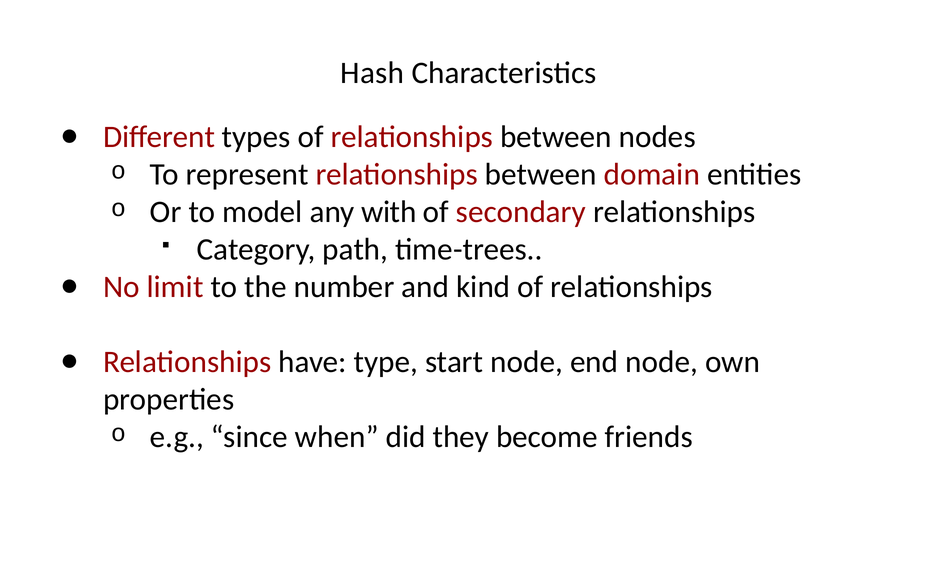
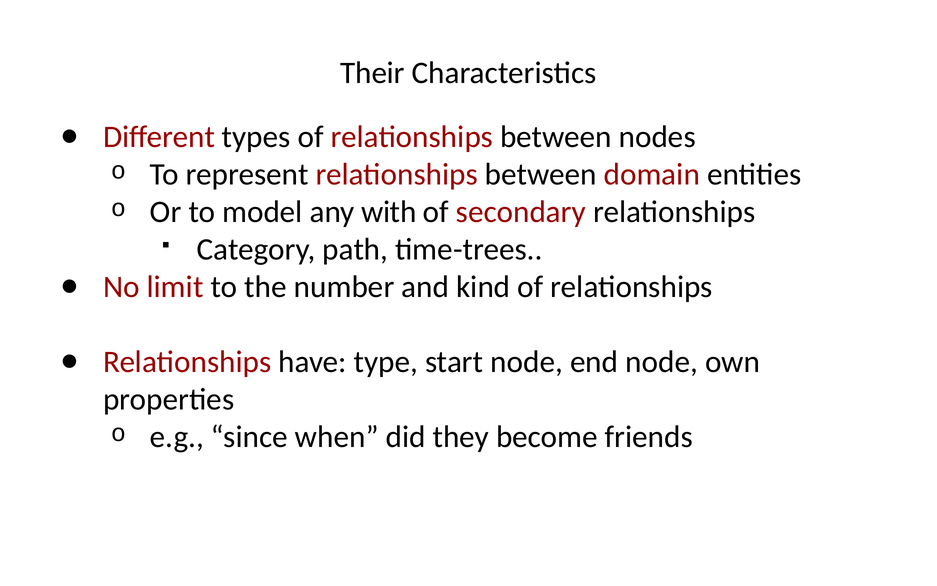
Hash: Hash -> Their (373, 73)
